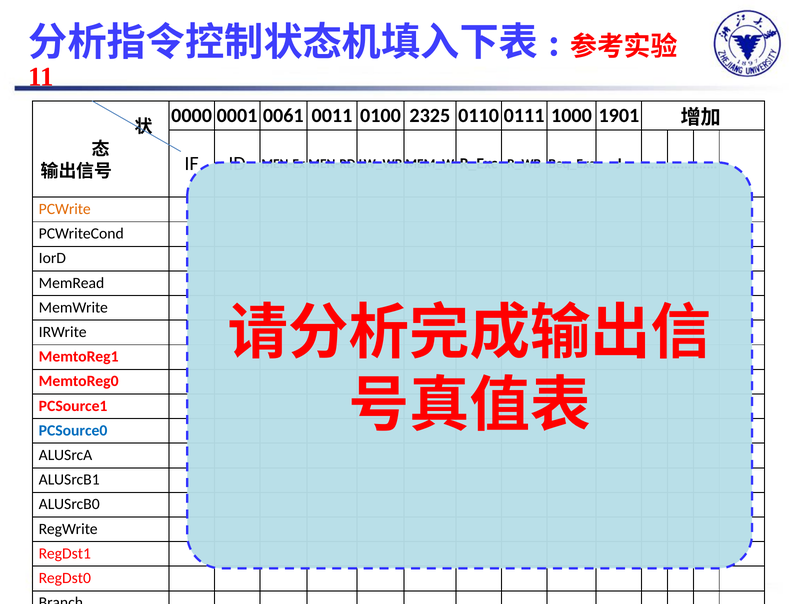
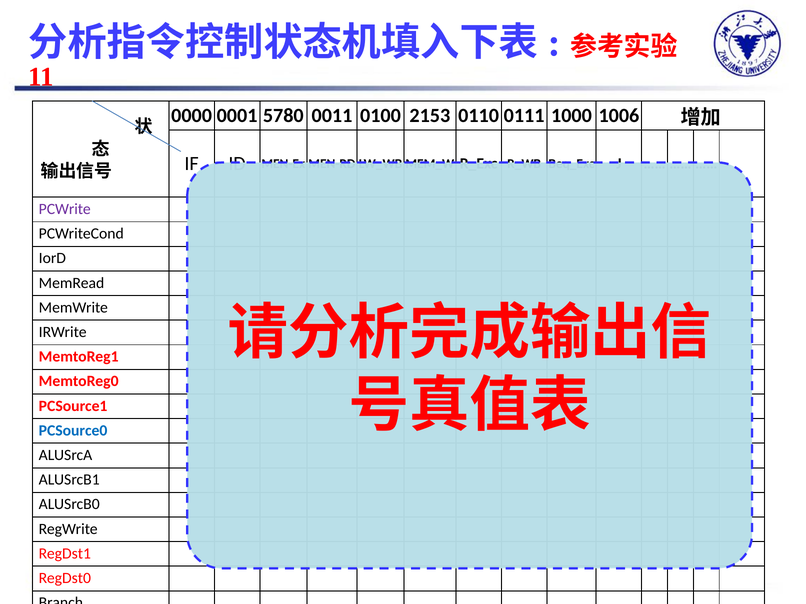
0061: 0061 -> 5780 (283, 116)
2325: 2325 -> 2153 (430, 116)
1901: 1901 -> 1006 (619, 116)
PCWrite colour: orange -> purple (65, 209)
